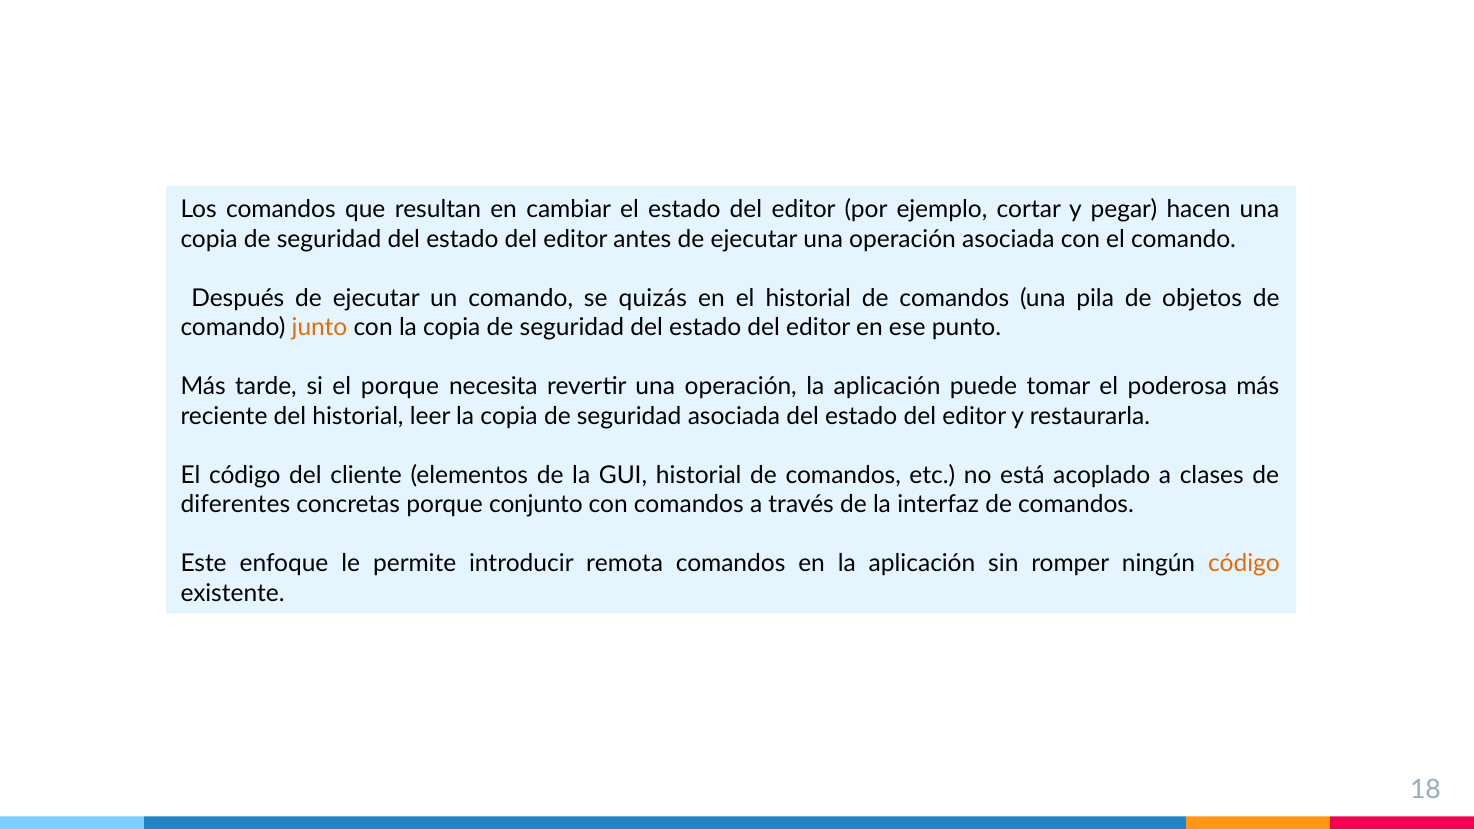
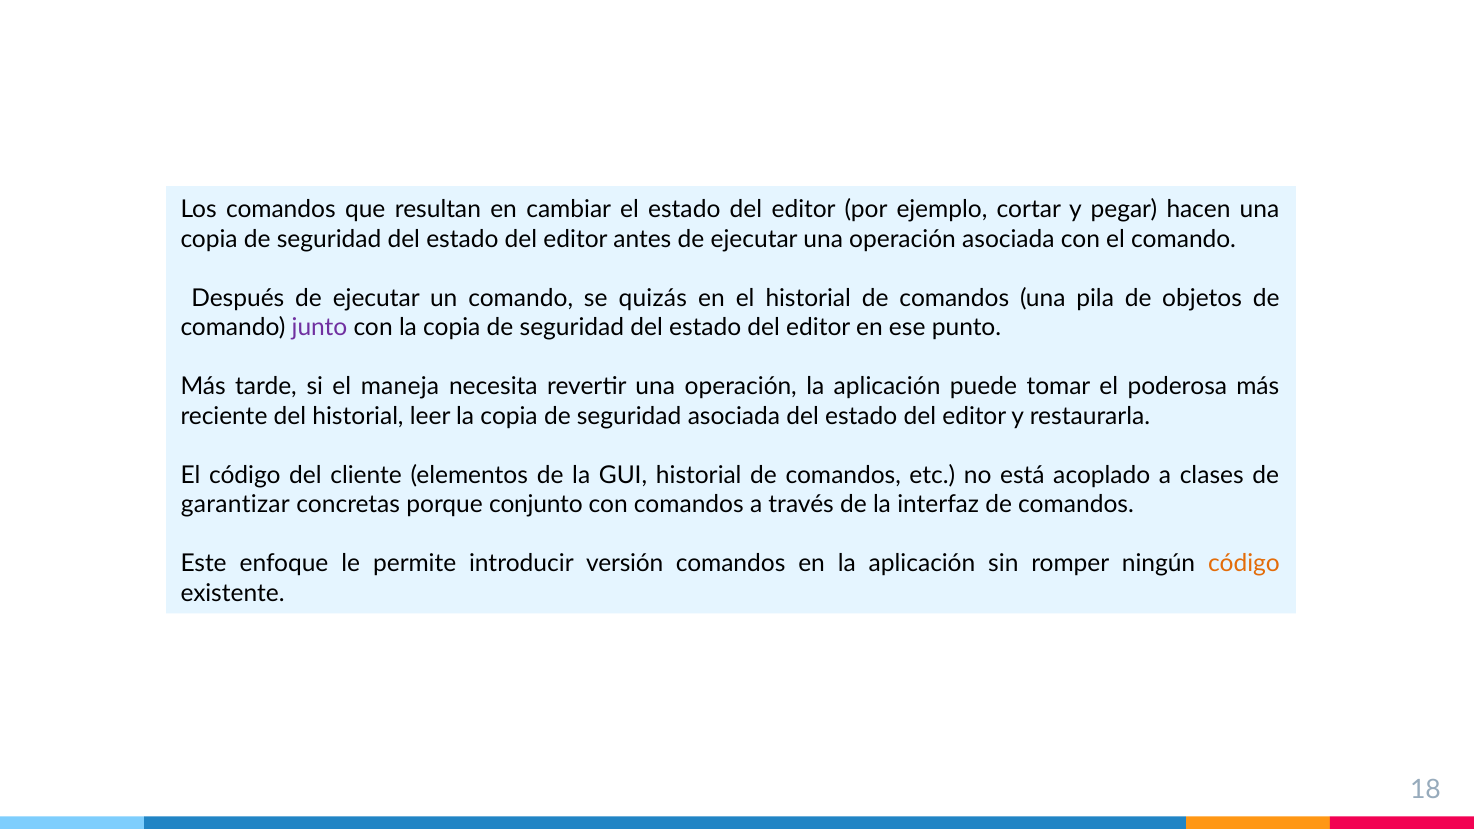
junto colour: orange -> purple (320, 328)
el porque: porque -> maneja (400, 387)
diferentes: diferentes -> garantizar (235, 505)
remota: remota -> versión (625, 564)
